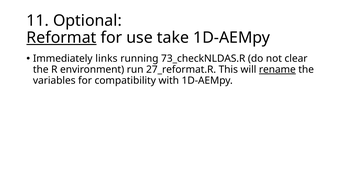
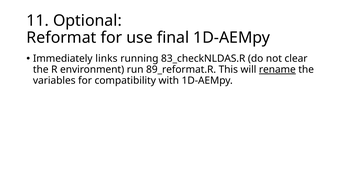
Reformat underline: present -> none (61, 38)
take: take -> final (173, 38)
73_checkNLDAS.R: 73_checkNLDAS.R -> 83_checkNLDAS.R (203, 59)
27_reformat.R: 27_reformat.R -> 89_reformat.R (181, 70)
